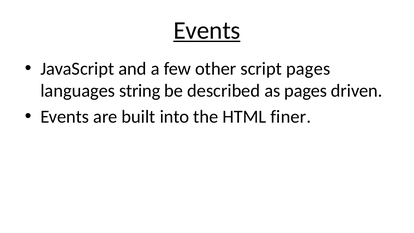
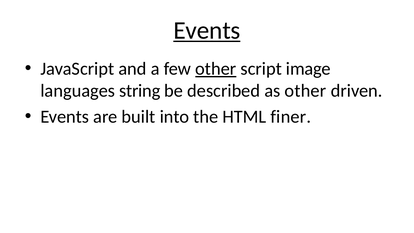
other underline: none -> present (216, 69)
script pages: pages -> image (308, 69)
as pages: pages -> other (305, 91)
